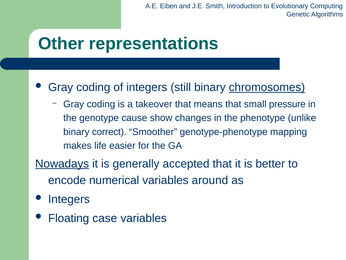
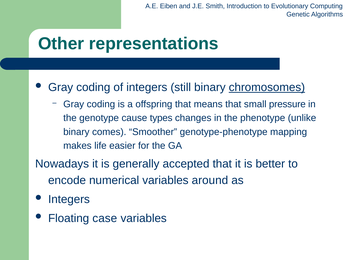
takeover: takeover -> offspring (154, 104)
show: show -> types (161, 118)
correct: correct -> comes (109, 132)
Nowadays underline: present -> none (62, 163)
